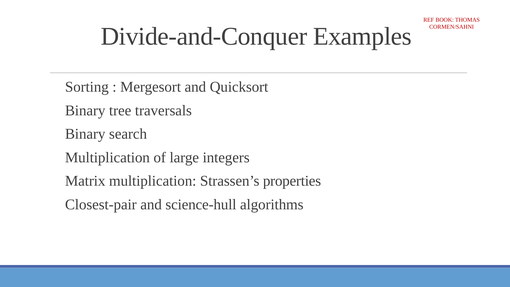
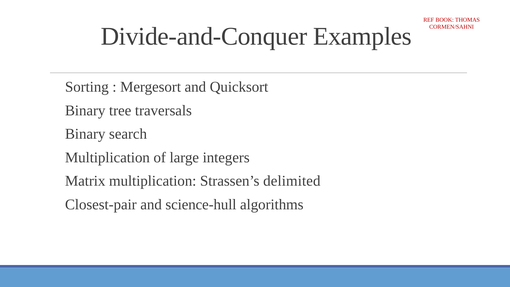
properties: properties -> delimited (292, 181)
